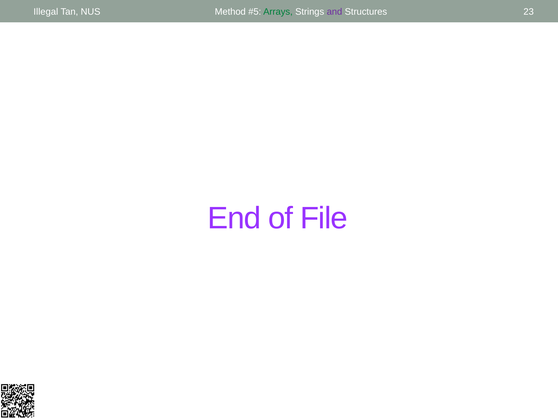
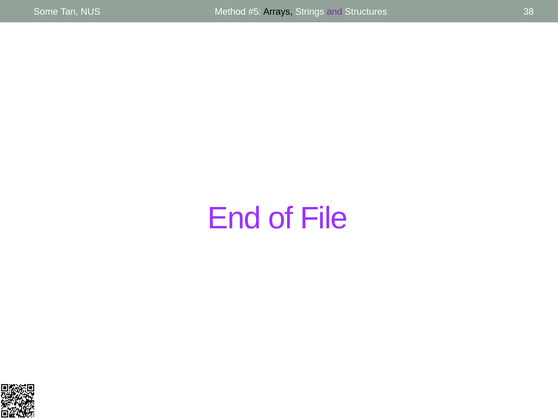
Illegal: Illegal -> Some (46, 12)
Arrays colour: green -> black (278, 12)
23: 23 -> 38 (529, 12)
